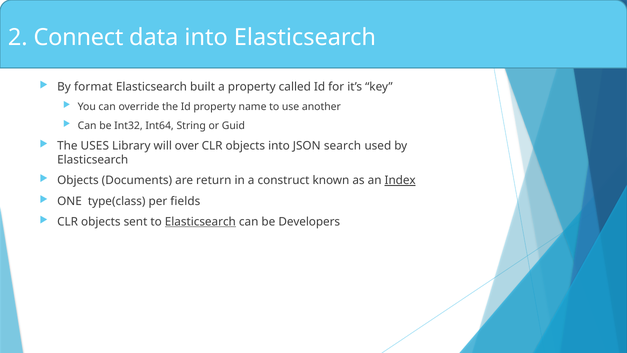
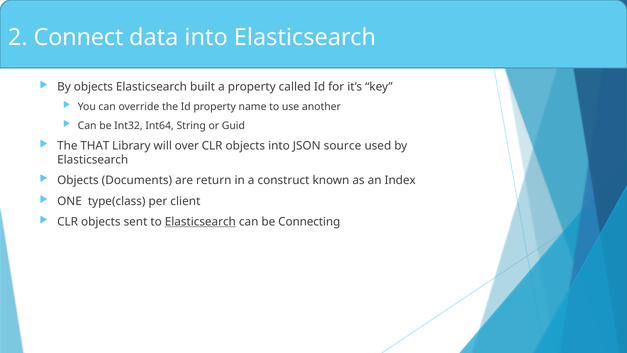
By format: format -> objects (93, 87)
USES: USES -> THAT (95, 146)
search: search -> source (342, 146)
Index underline: present -> none (400, 180)
fields: fields -> client (185, 201)
Developers: Developers -> Connecting (309, 222)
